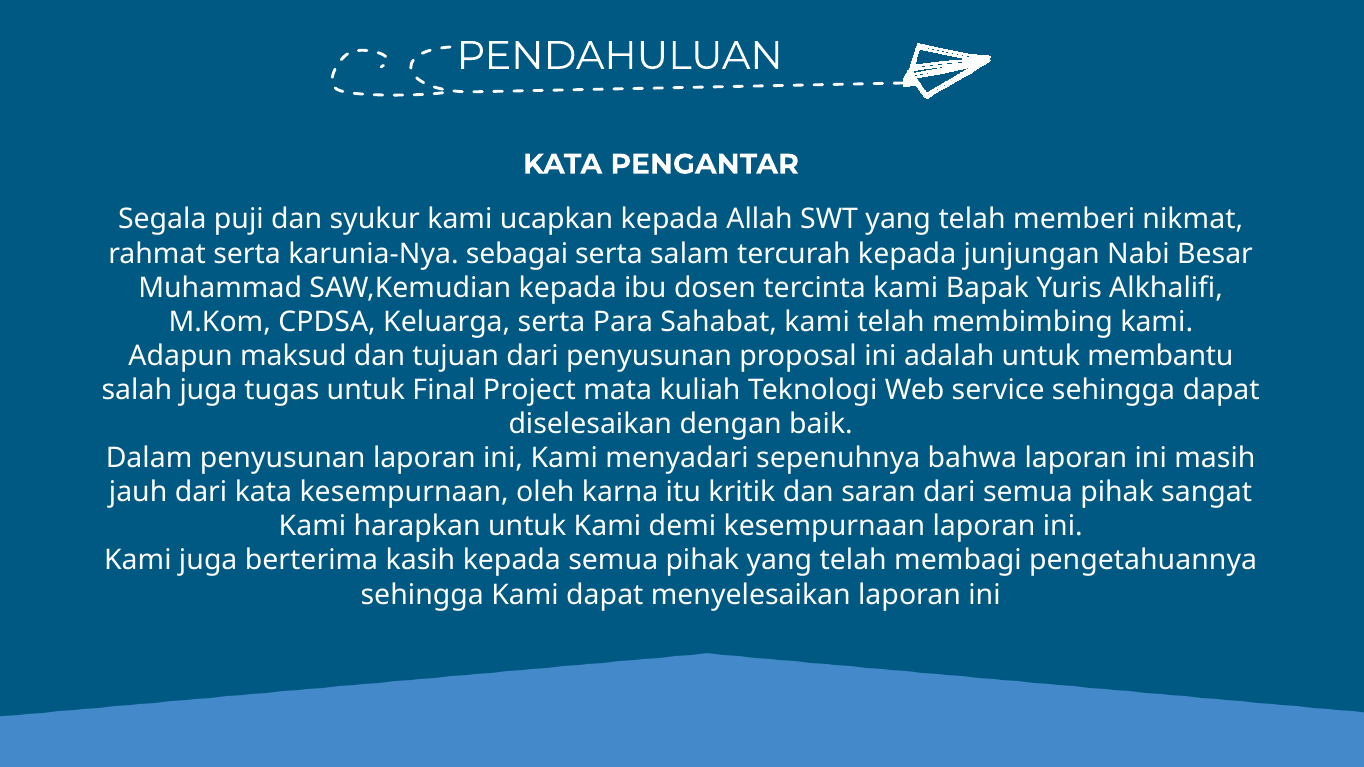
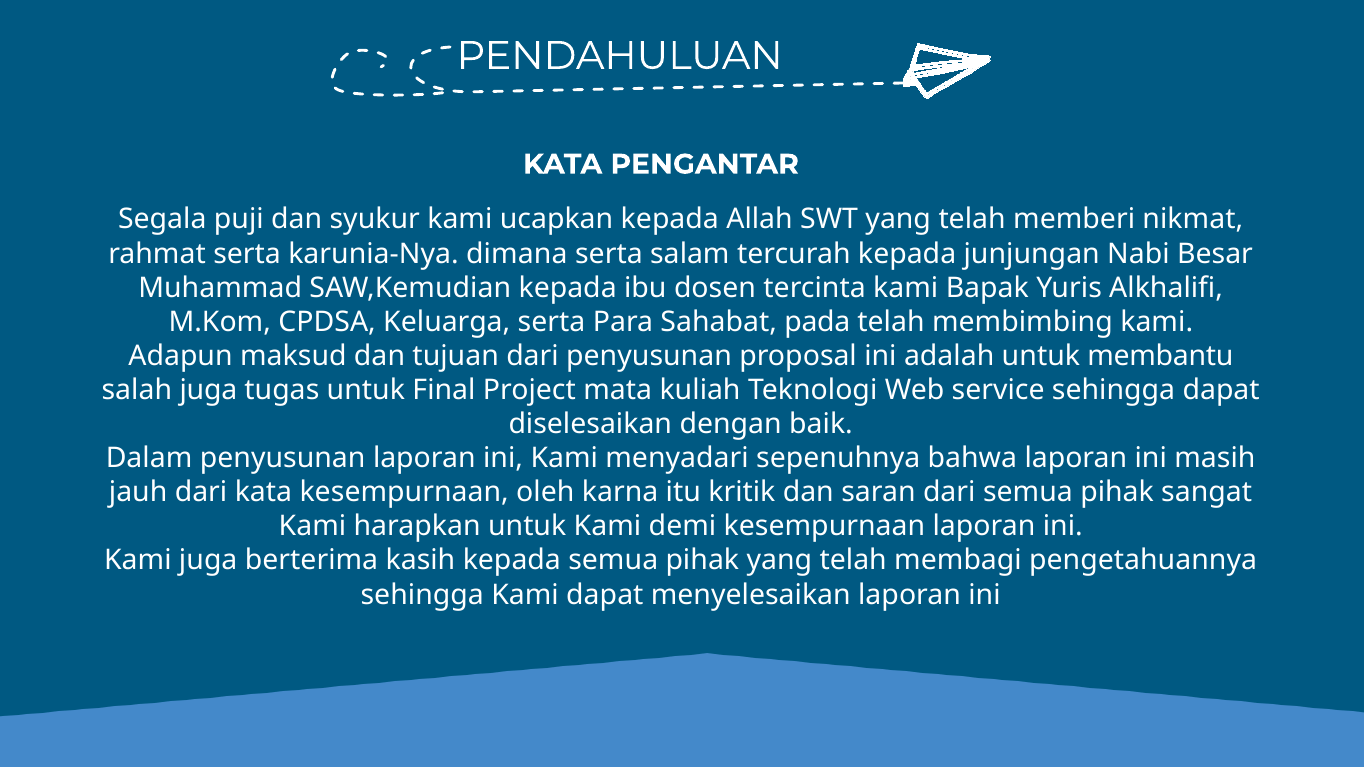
sebagai: sebagai -> dimana (517, 254)
Sahabat kami: kami -> pada (817, 322)
